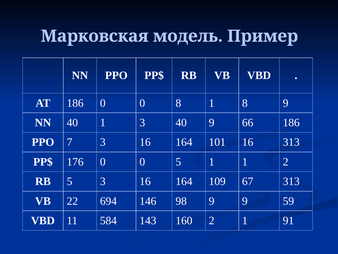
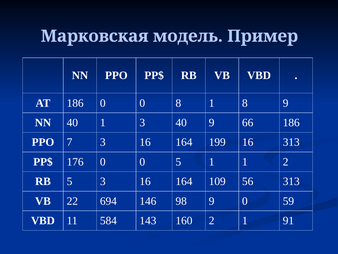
101: 101 -> 199 (217, 142)
67: 67 -> 56 (248, 181)
9 9: 9 -> 0 (245, 201)
